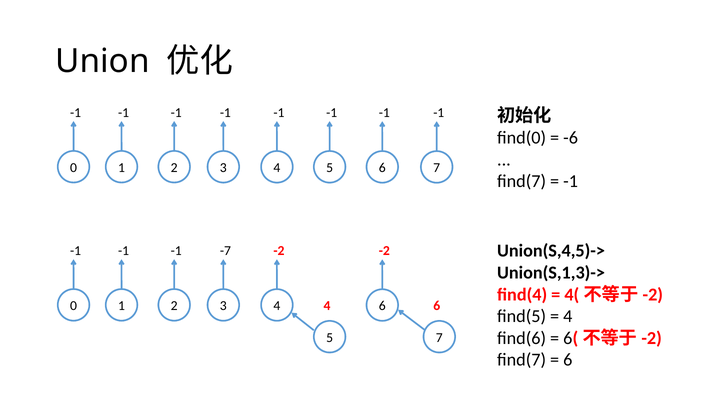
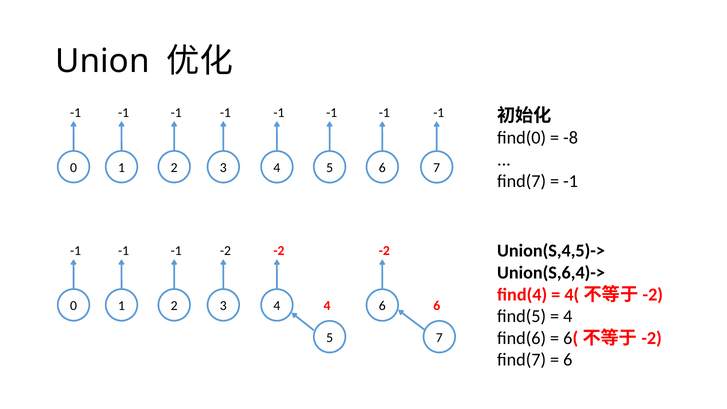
-6: -6 -> -8 (571, 138)
-7: -7 -> -2 (225, 251)
Union(S,1,3)->: Union(S,1,3)-> -> Union(S,6,4)-> (551, 273)
